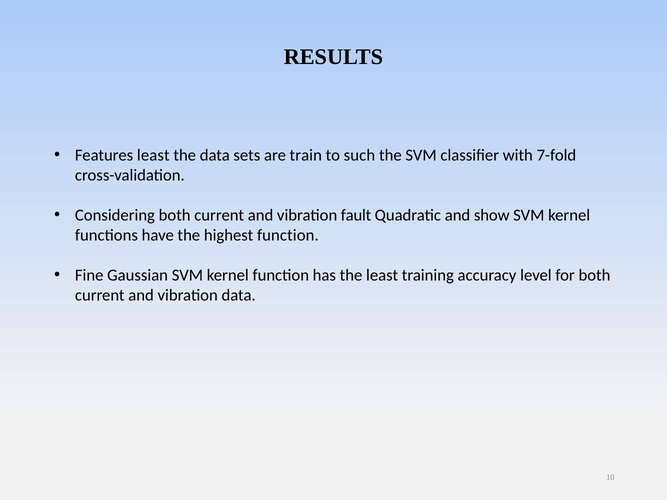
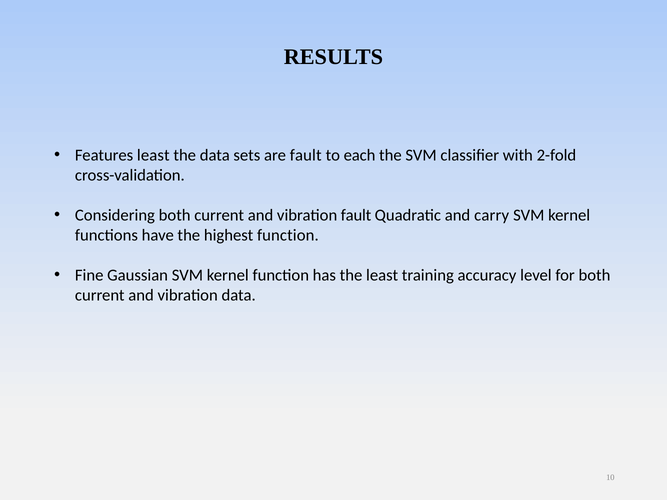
are train: train -> fault (306, 155)
such: such -> each (360, 155)
7-fold: 7-fold -> 2-fold (556, 155)
show: show -> carry (492, 215)
